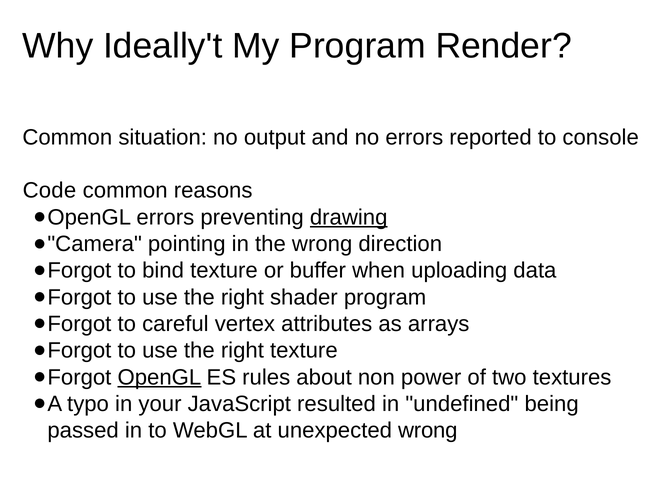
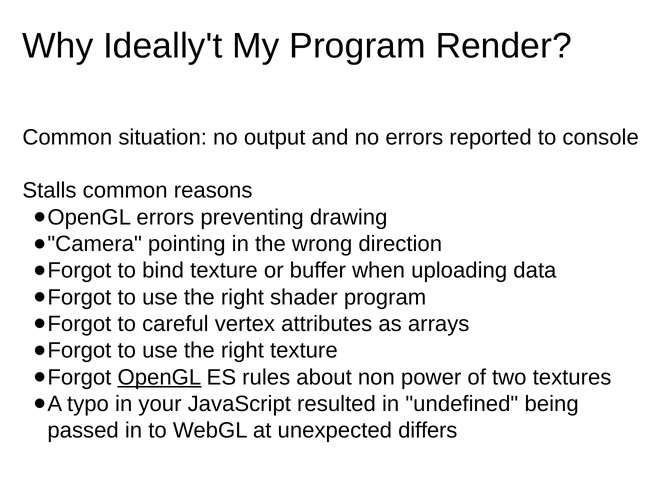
Code: Code -> Stalls (50, 190)
drawing underline: present -> none (349, 217)
unexpected wrong: wrong -> differs (428, 430)
